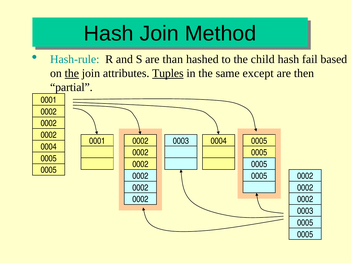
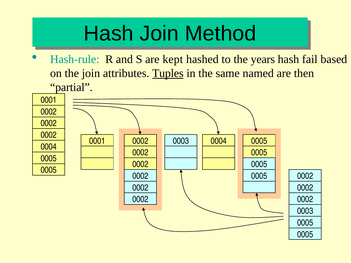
than: than -> kept (173, 59)
child: child -> years (263, 59)
the underline: present -> none (72, 73)
except: except -> named (258, 73)
